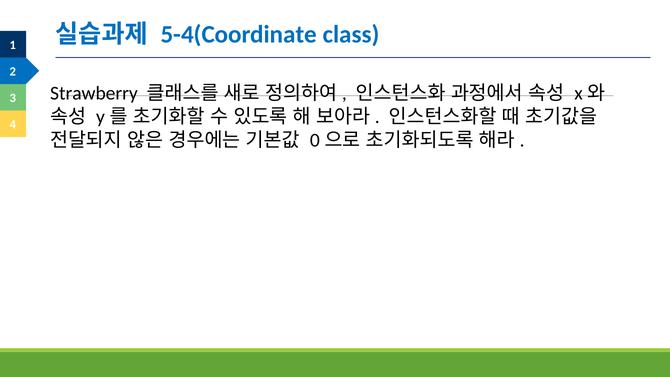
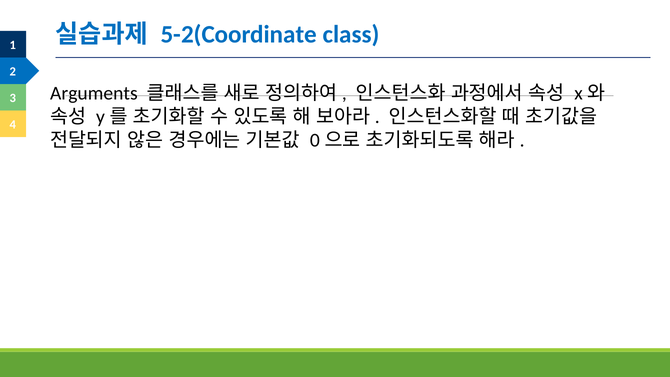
5-4(Coordinate: 5-4(Coordinate -> 5-2(Coordinate (239, 35)
Strawberry: Strawberry -> Arguments (94, 93)
